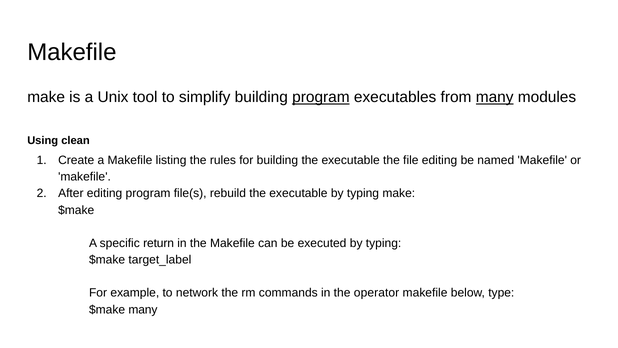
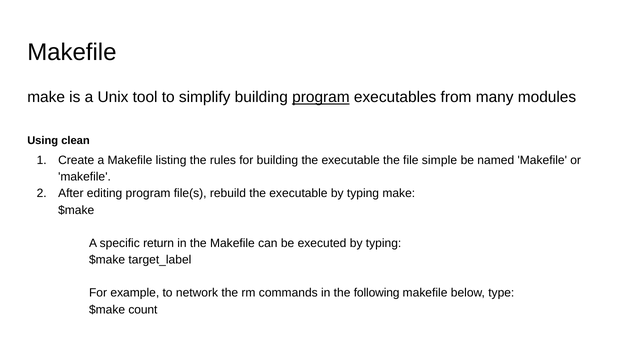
many underline: present -> none (495, 97)
file editing: editing -> simple (439, 160)
operator: operator -> following (377, 293)
$make many: many -> count (143, 309)
